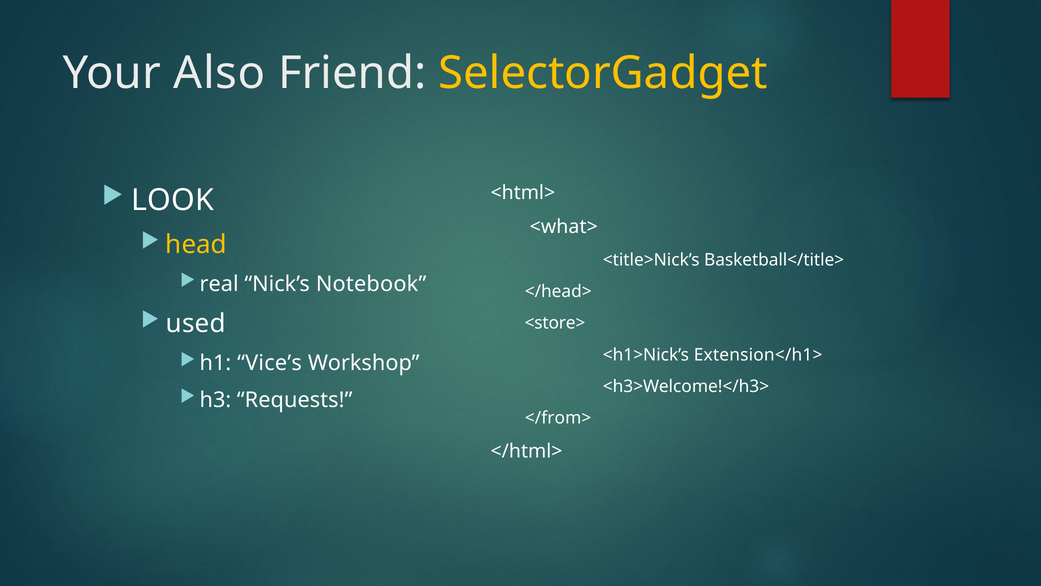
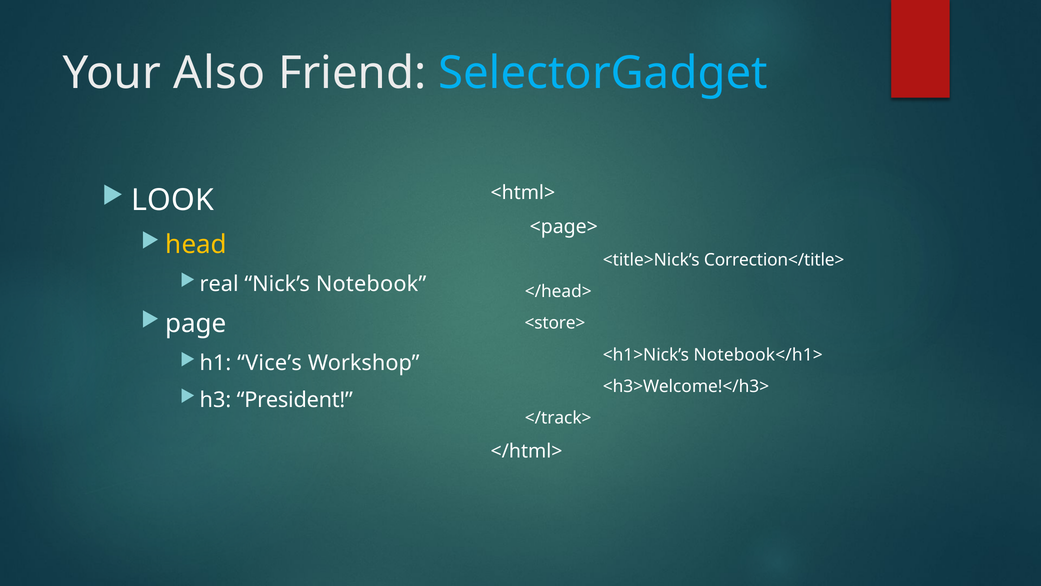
SelectorGadget colour: yellow -> light blue (603, 73)
<what>: <what> -> <page> (564, 227)
Basketball</title>: Basketball</title> -> Correction</title> (774, 260)
used: used -> page (196, 324)
Extension</h1>: Extension</h1> -> Notebook</h1> (758, 355)
Requests: Requests -> President (295, 400)
</from>: </from> -> </track> (558, 418)
